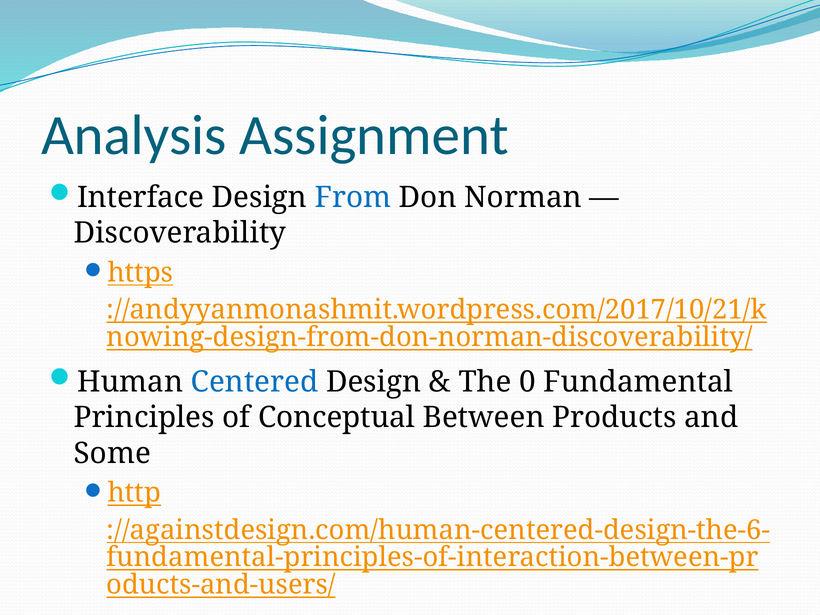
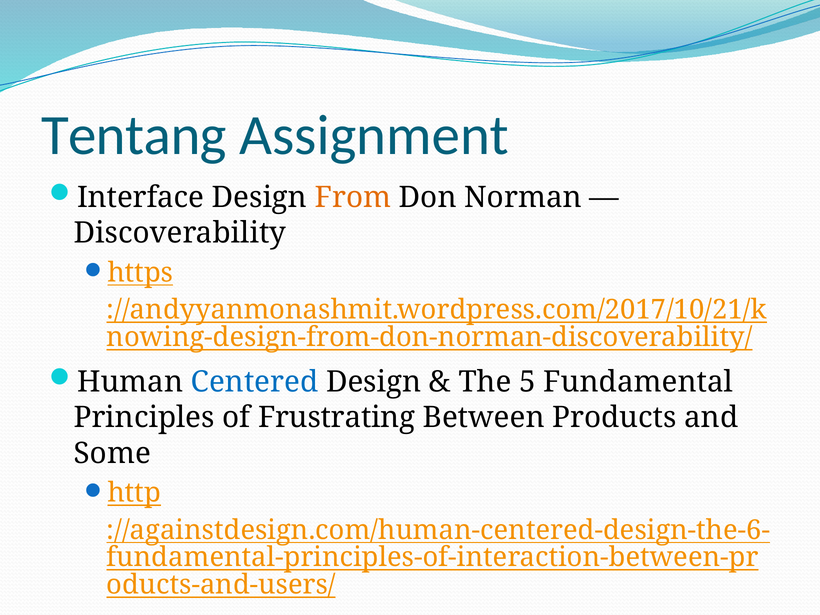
Analysis: Analysis -> Tentang (134, 135)
From colour: blue -> orange (353, 197)
0: 0 -> 5 (527, 382)
Conceptual: Conceptual -> Frustrating (337, 418)
